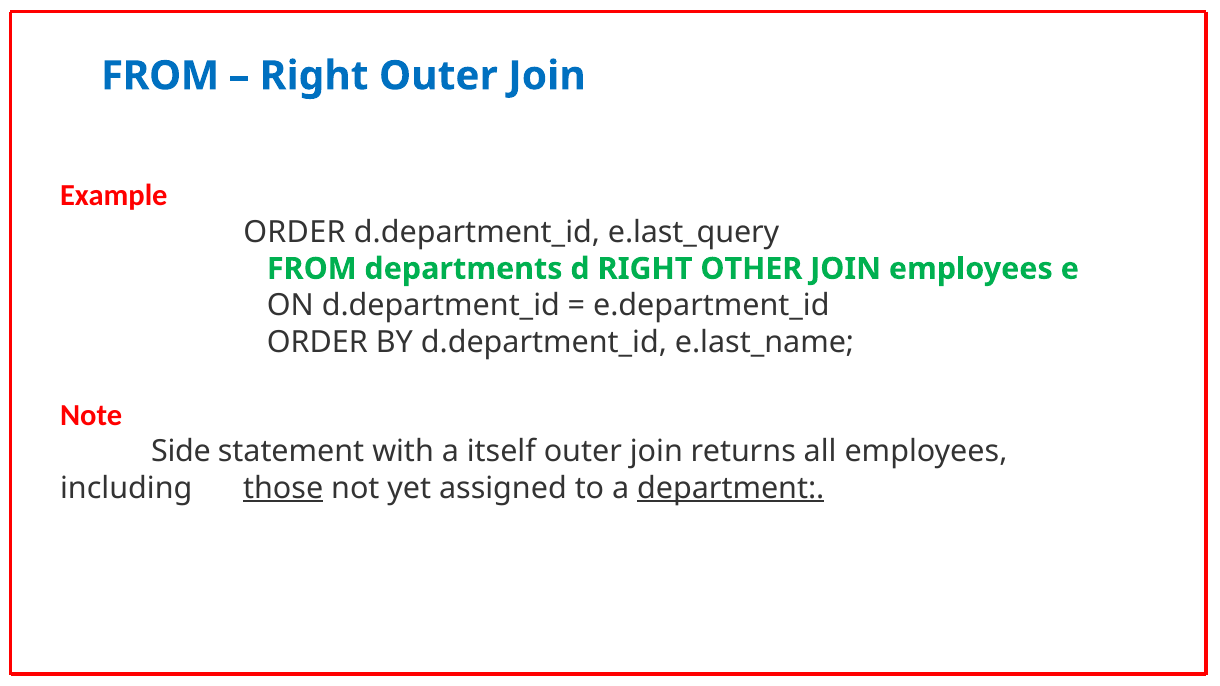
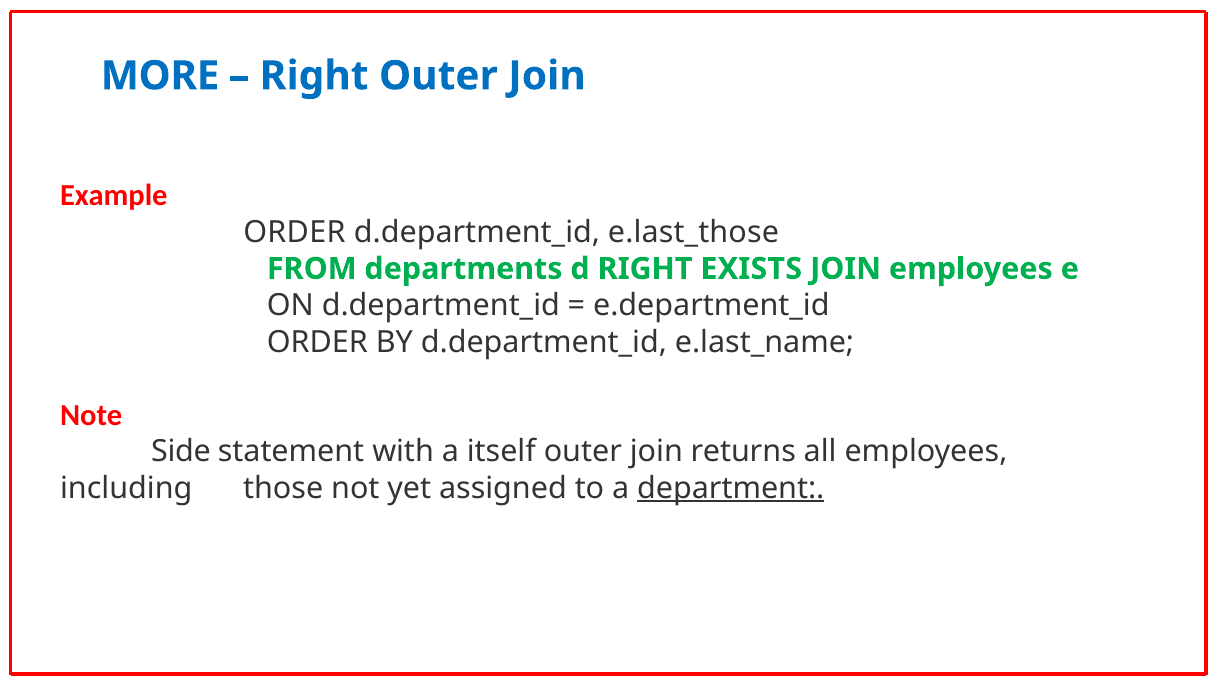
FROM: FROM -> MORE (160, 76)
e.last_query: e.last_query -> e.last_those (693, 232)
OTHER: OTHER -> EXISTS (751, 269)
those underline: present -> none (283, 488)
